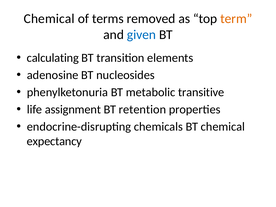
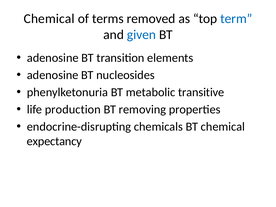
term colour: orange -> blue (236, 19)
calculating: calculating -> adenosine (53, 58)
assignment: assignment -> production (73, 109)
retention: retention -> removing (142, 109)
